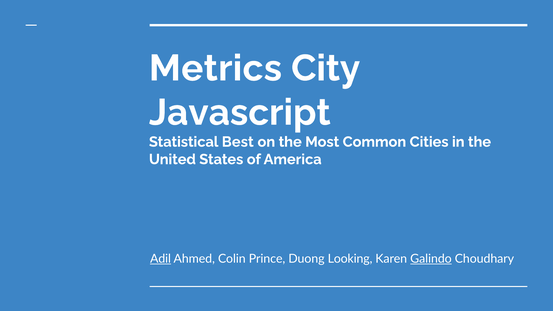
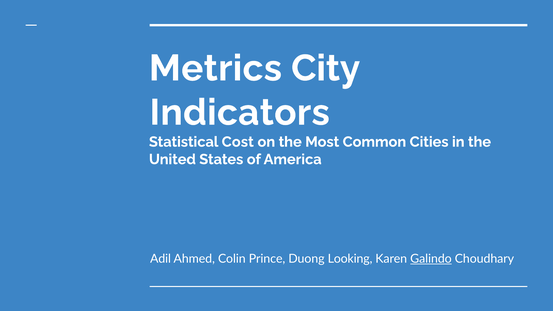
Javascript: Javascript -> Indicators (240, 113)
Best: Best -> Cost (238, 142)
Adil underline: present -> none (161, 259)
